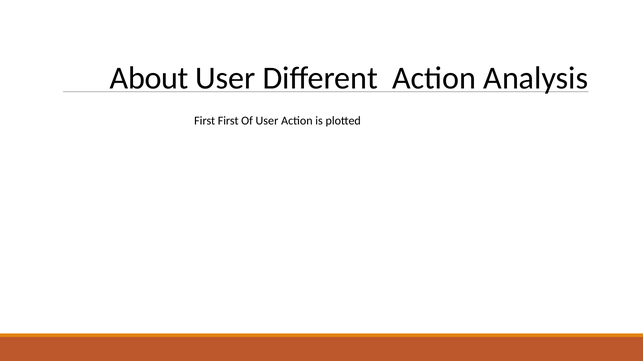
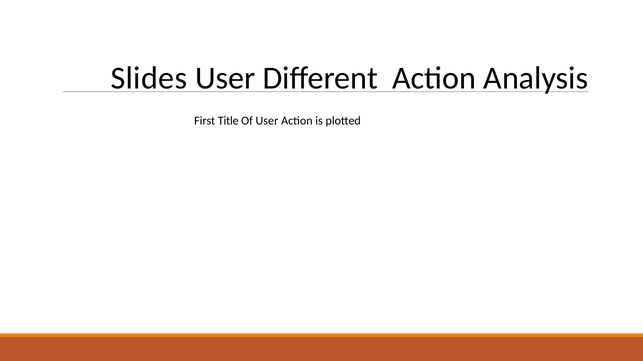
About: About -> Slides (149, 79)
First First: First -> Title (228, 121)
